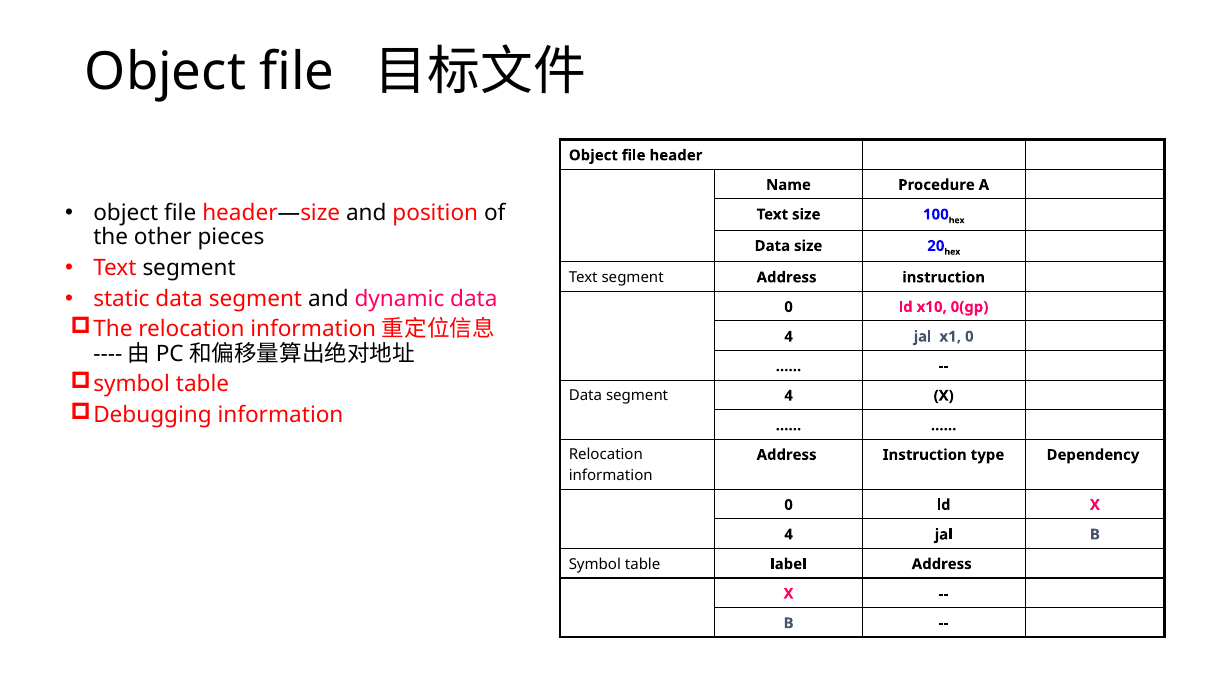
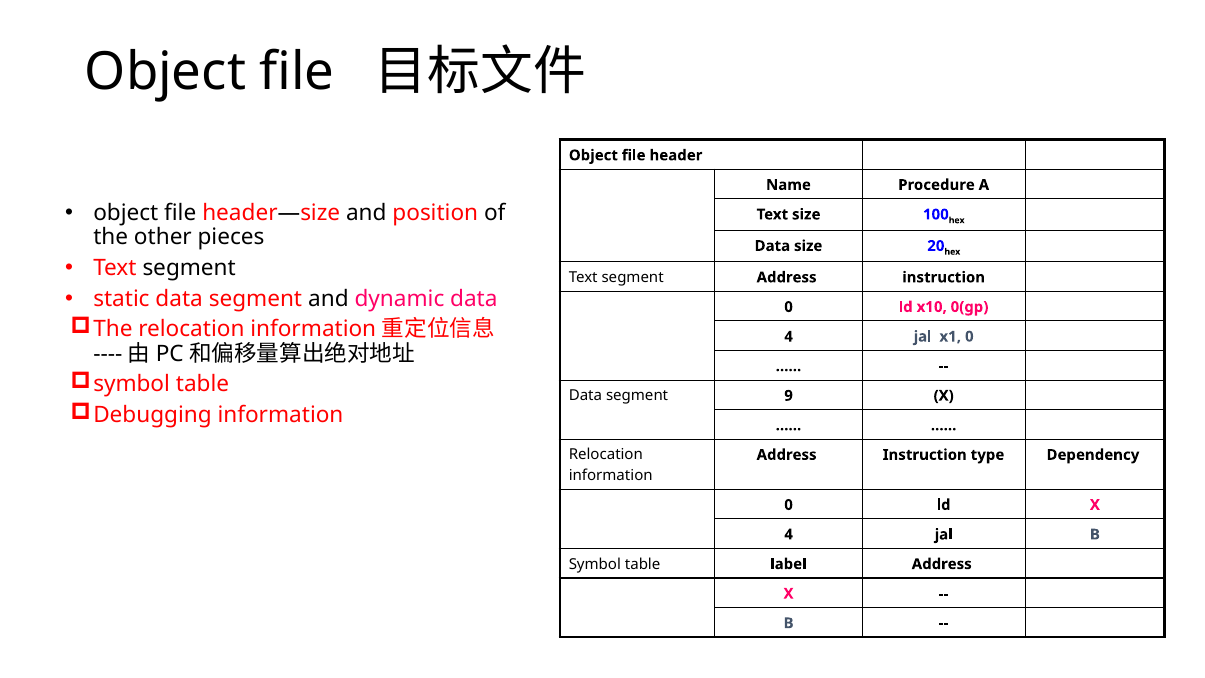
segment 4: 4 -> 9 (789, 396)
